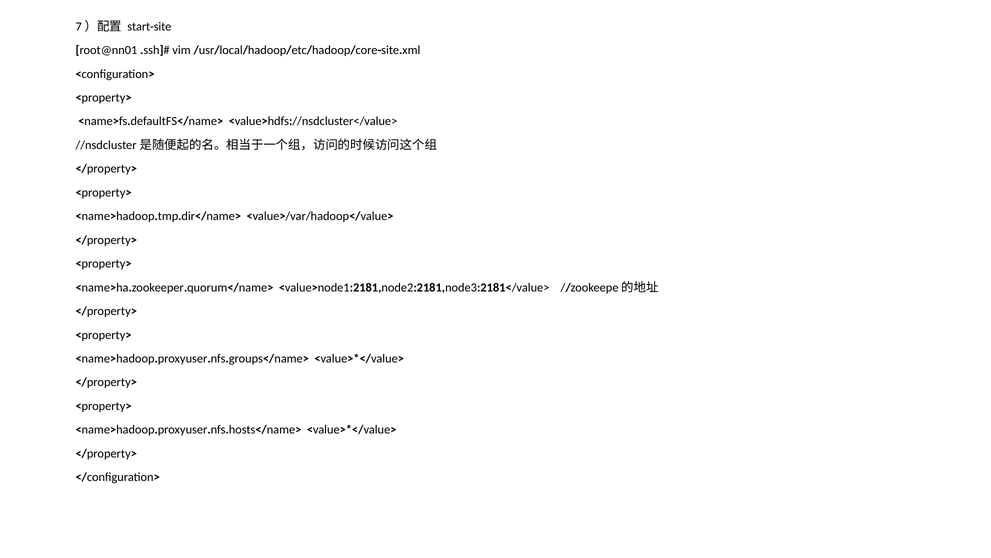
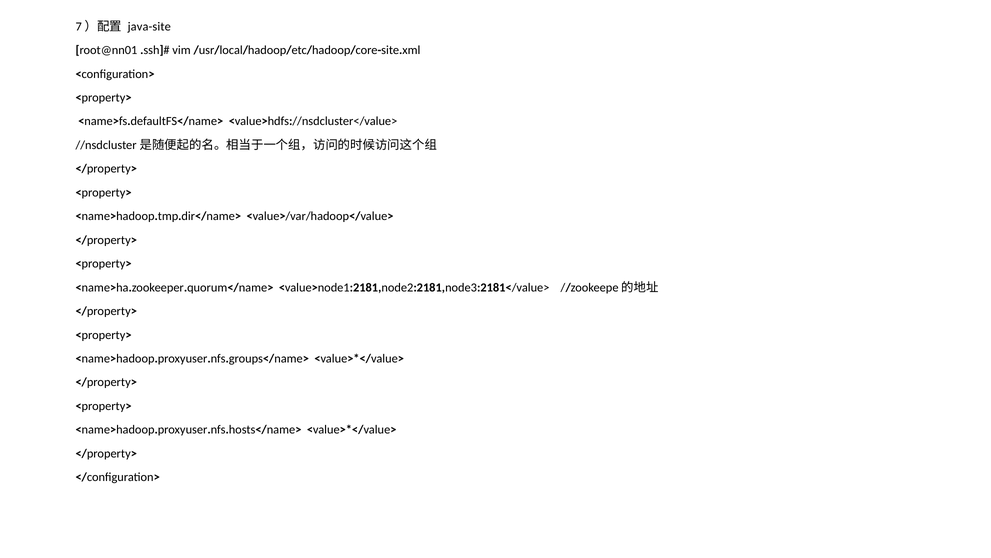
start-site: start-site -> java-site (149, 26)
